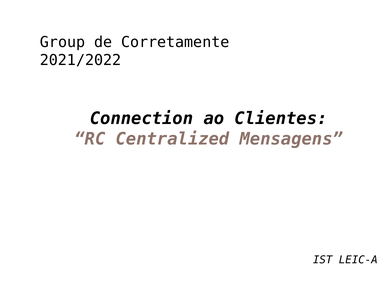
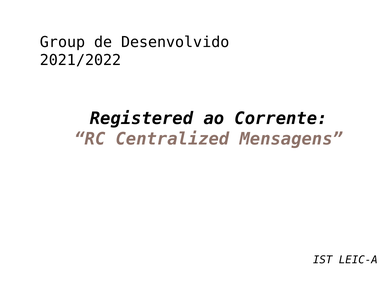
Corretamente: Corretamente -> Desenvolvido (175, 42)
Connection: Connection -> Registered (142, 118)
Clientes: Clientes -> Corrente (281, 118)
